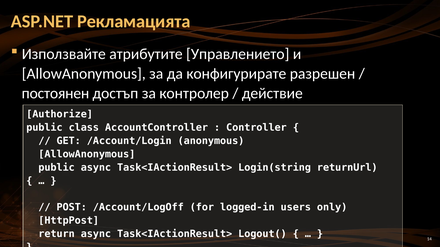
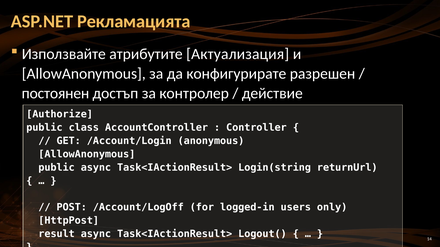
Управлението: Управлението -> Актуализация (238, 54)
return: return -> result (57, 234)
